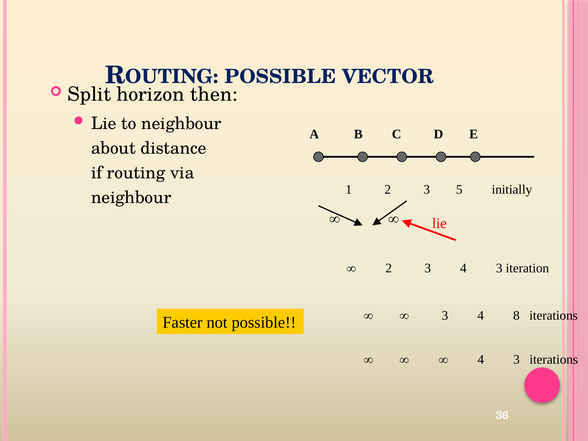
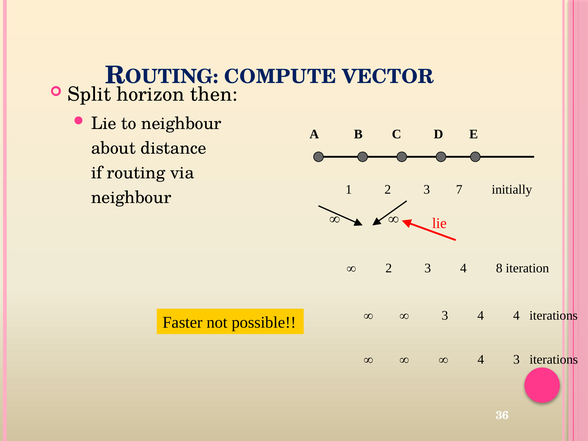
POSSIBLE: POSSIBLE -> COMPUTE (280, 77)
5: 5 -> 7 (459, 190)
3 4 3: 3 -> 8 (499, 268)
4 8: 8 -> 4 (516, 315)
